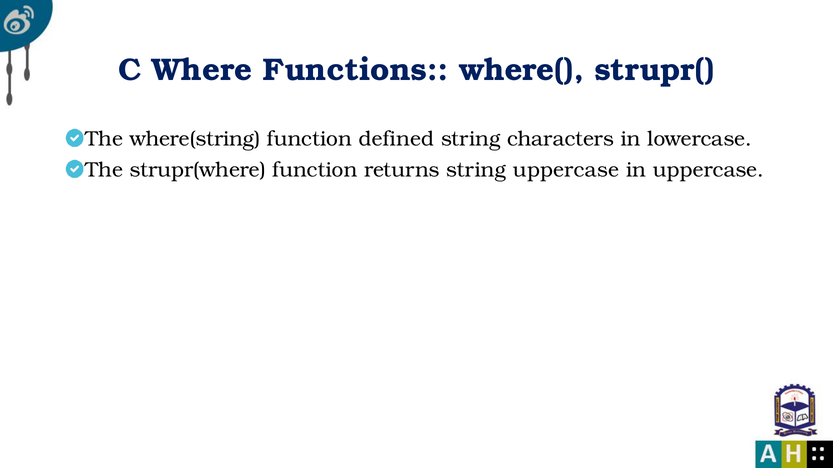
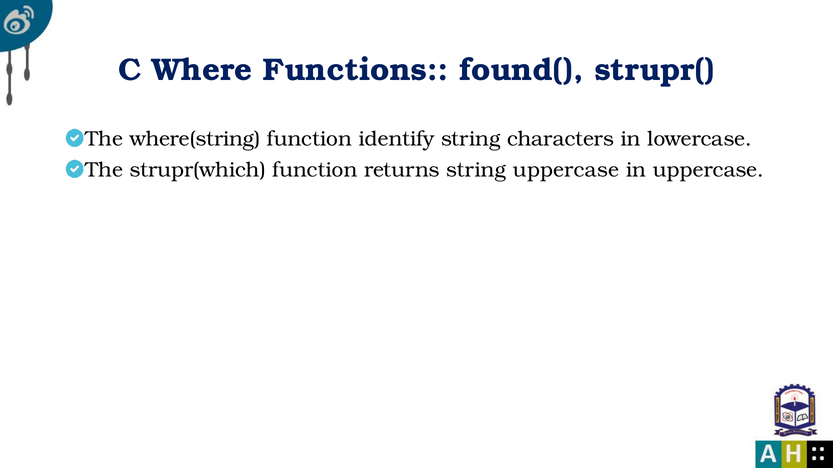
where(: where( -> found( (521, 70)
defined: defined -> identify (396, 139)
strupr(where: strupr(where -> strupr(which (198, 170)
